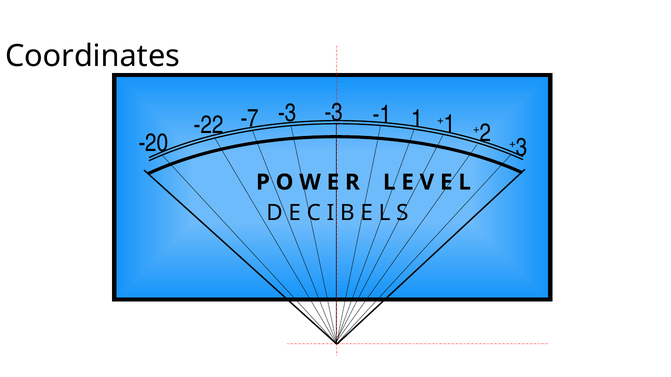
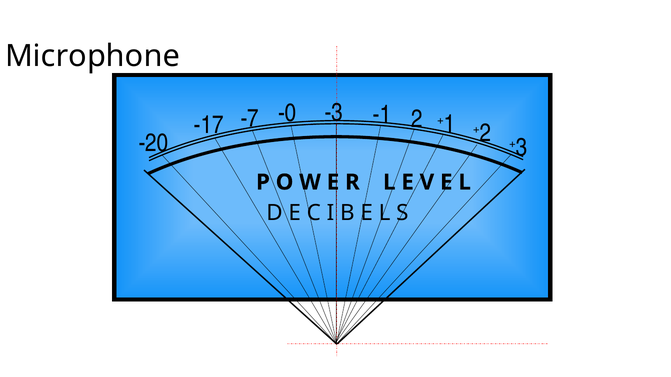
Coordinates: Coordinates -> Microphone (92, 56)
-22: -22 -> -17 (209, 125)
-7 -3: -3 -> -0 (287, 113)
1: 1 -> 2 (417, 119)
